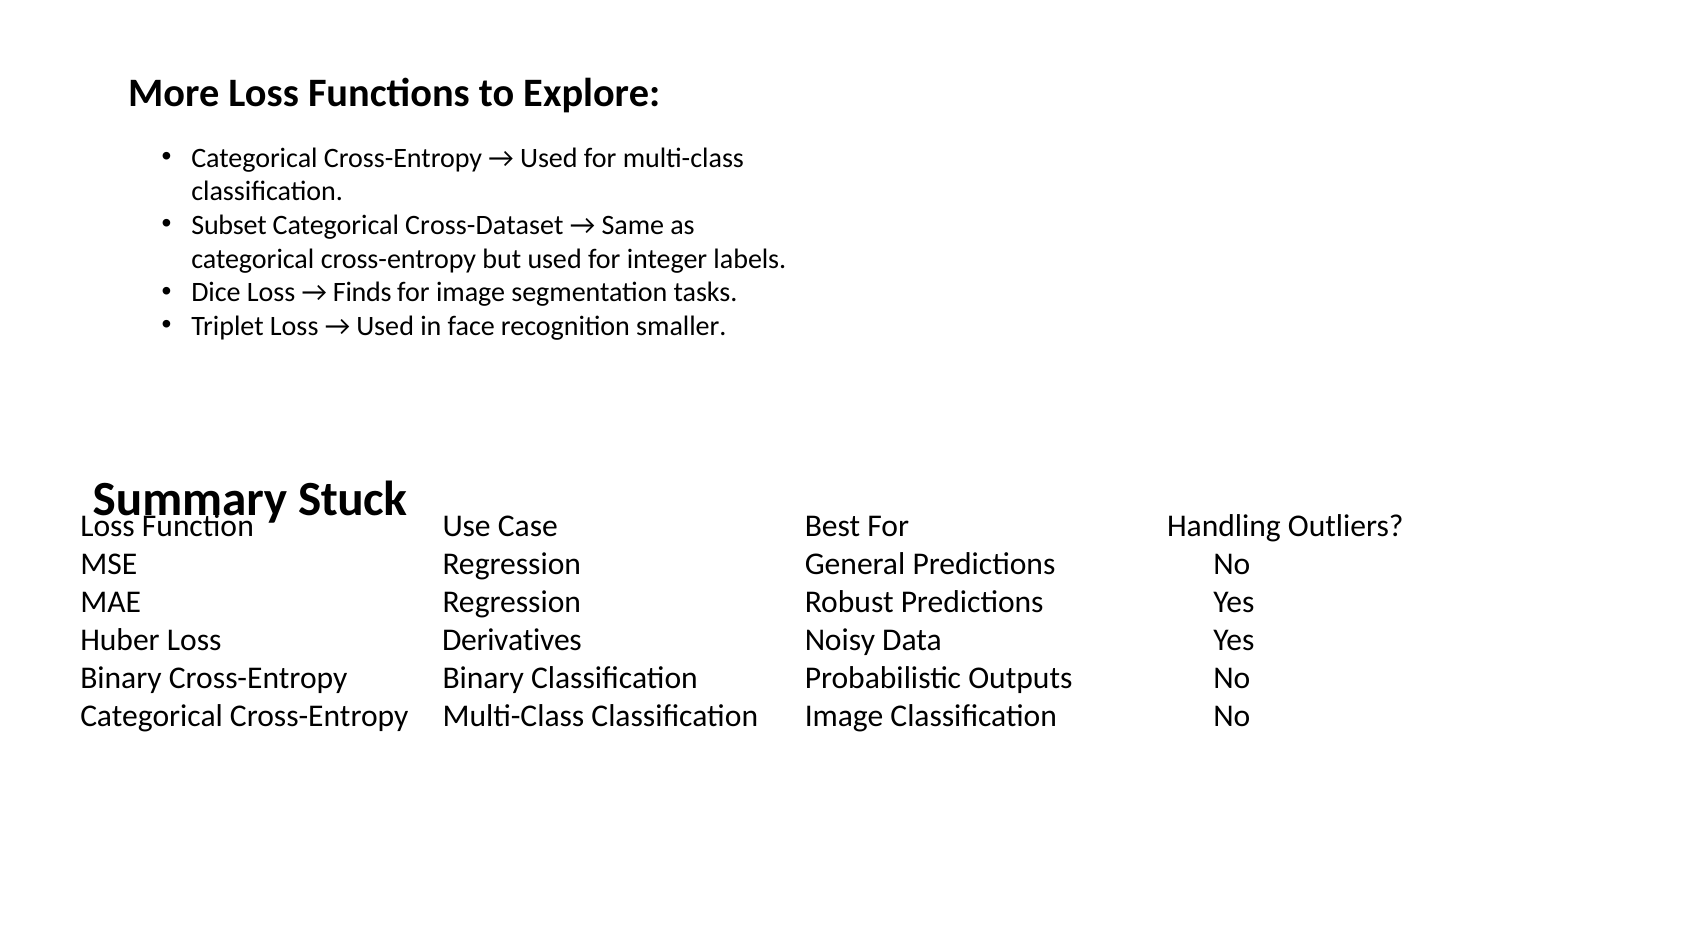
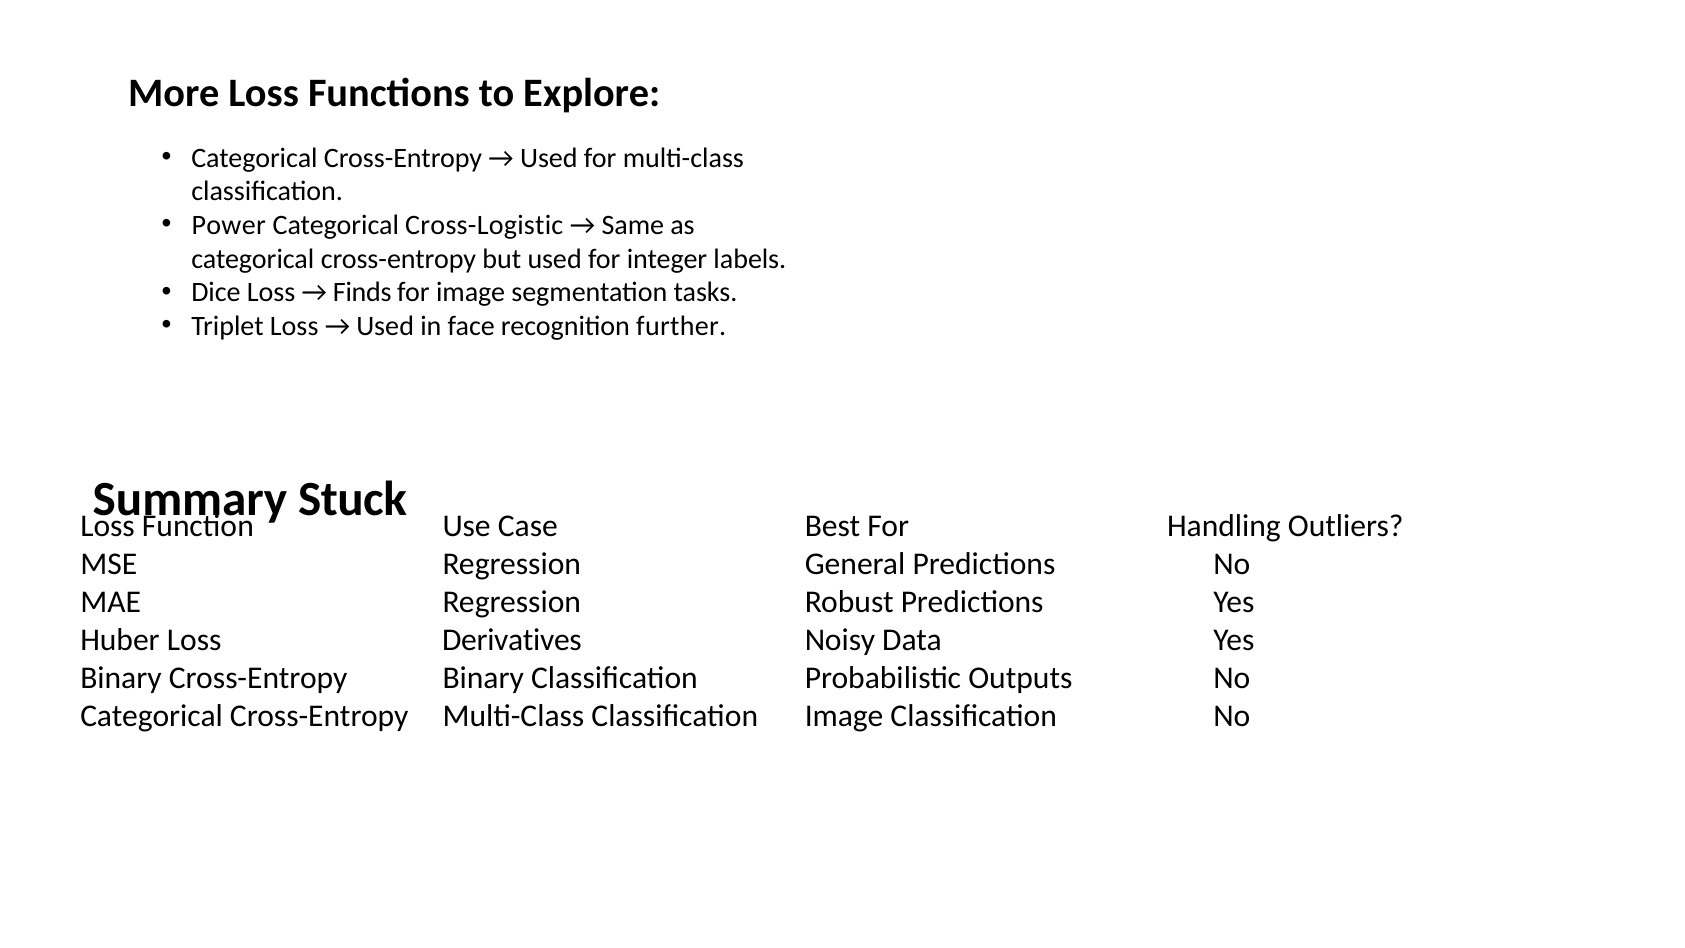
Subset: Subset -> Power (229, 225)
Cross-Dataset: Cross-Dataset -> Cross-Logistic (484, 225)
smaller: smaller -> further (681, 326)
